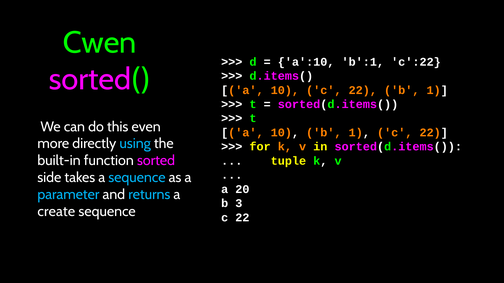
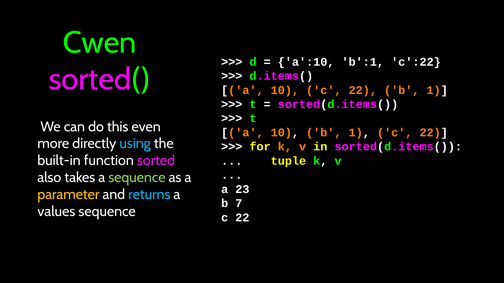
side: side -> also (49, 178)
sequence colour: light blue -> light green (137, 178)
20: 20 -> 23 (242, 190)
parameter colour: light blue -> yellow (68, 195)
3: 3 -> 7 (239, 204)
create: create -> values (56, 212)
